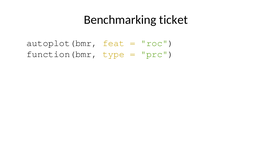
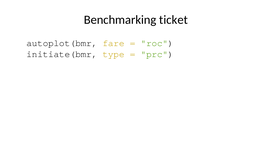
feat: feat -> fare (114, 43)
function(bmr: function(bmr -> initiate(bmr (62, 54)
